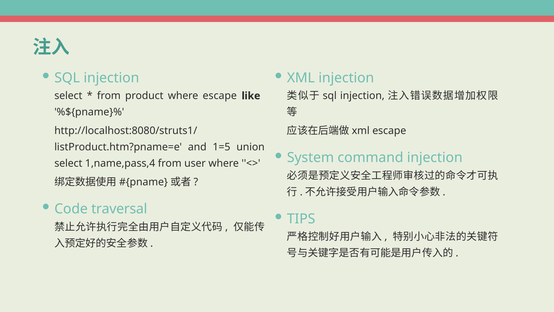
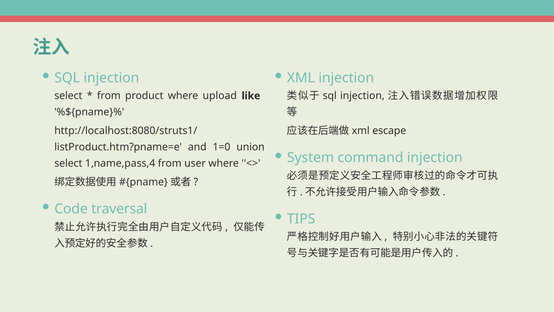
where escape: escape -> upload (220, 96)
1=5: 1=5 -> 1=0 (222, 147)
